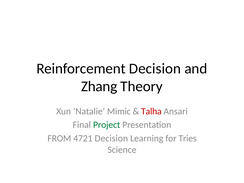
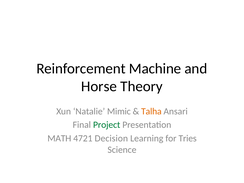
Reinforcement Decision: Decision -> Machine (155, 69)
Zhang: Zhang -> Horse (99, 86)
Talha colour: red -> orange (151, 111)
FROM: FROM -> MATH (59, 138)
